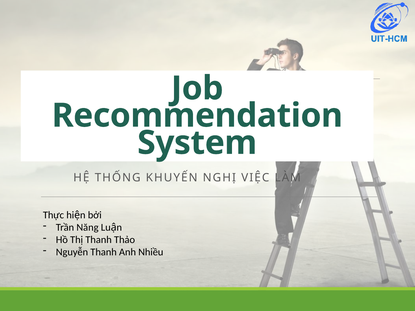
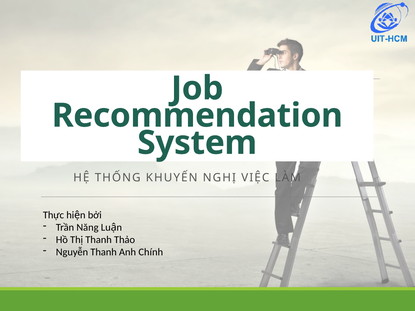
Nhiều: Nhiều -> Chính (151, 252)
